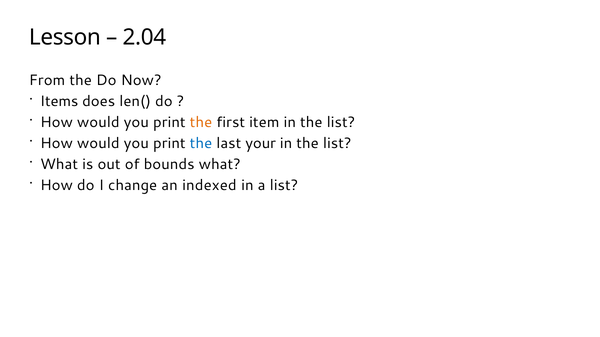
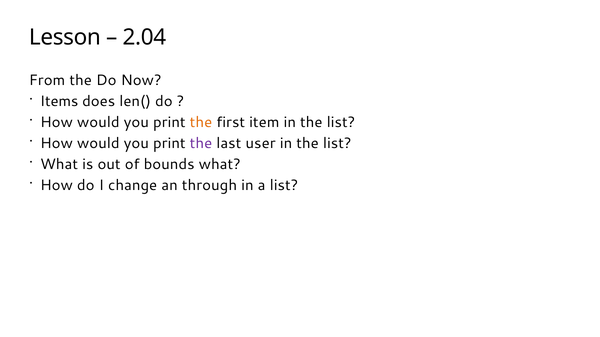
the colour: blue -> purple (201, 144)
your: your -> user (261, 144)
indexed: indexed -> through (209, 186)
